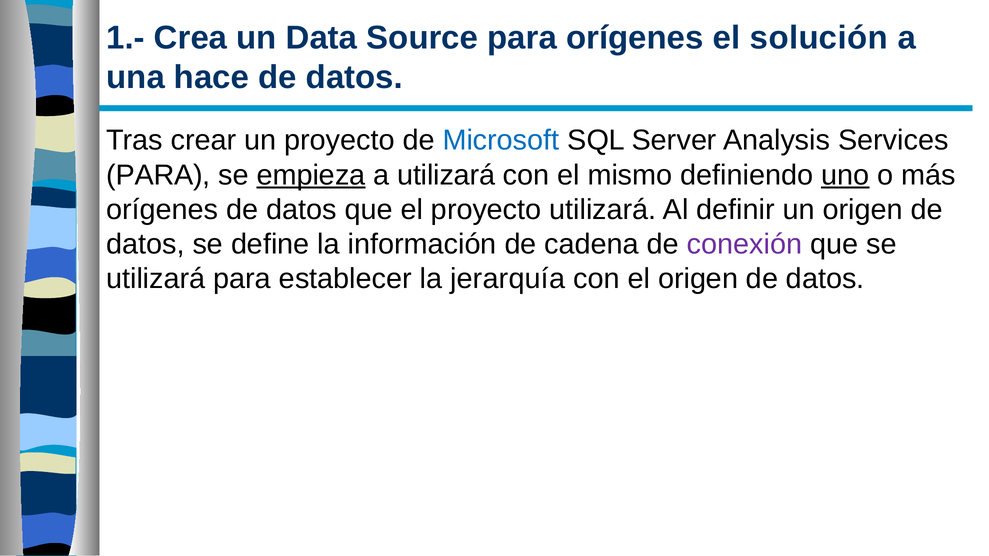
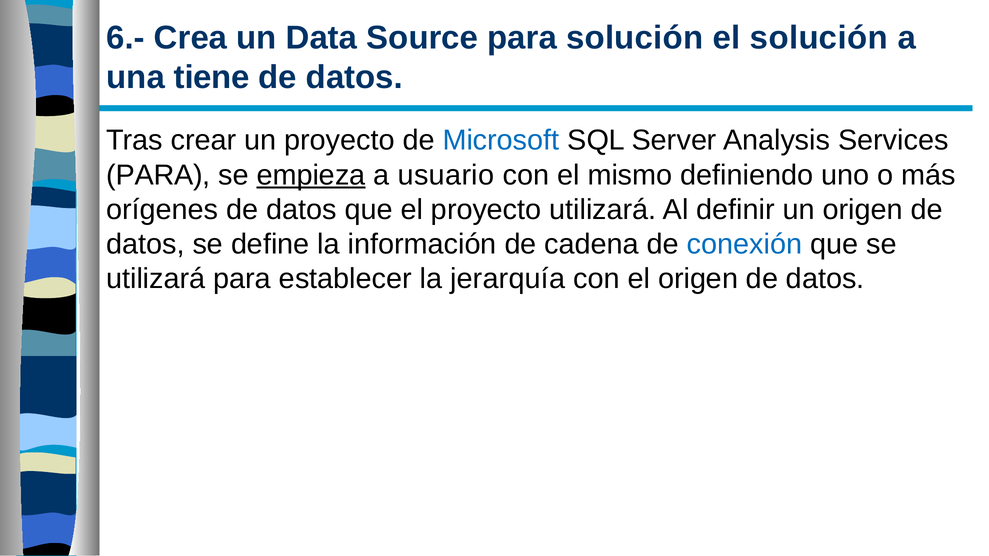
1.-: 1.- -> 6.- (126, 38)
para orígenes: orígenes -> solución (635, 38)
hace: hace -> tiene (212, 78)
a utilizará: utilizará -> usuario (446, 175)
uno underline: present -> none (845, 175)
conexión colour: purple -> blue (745, 244)
